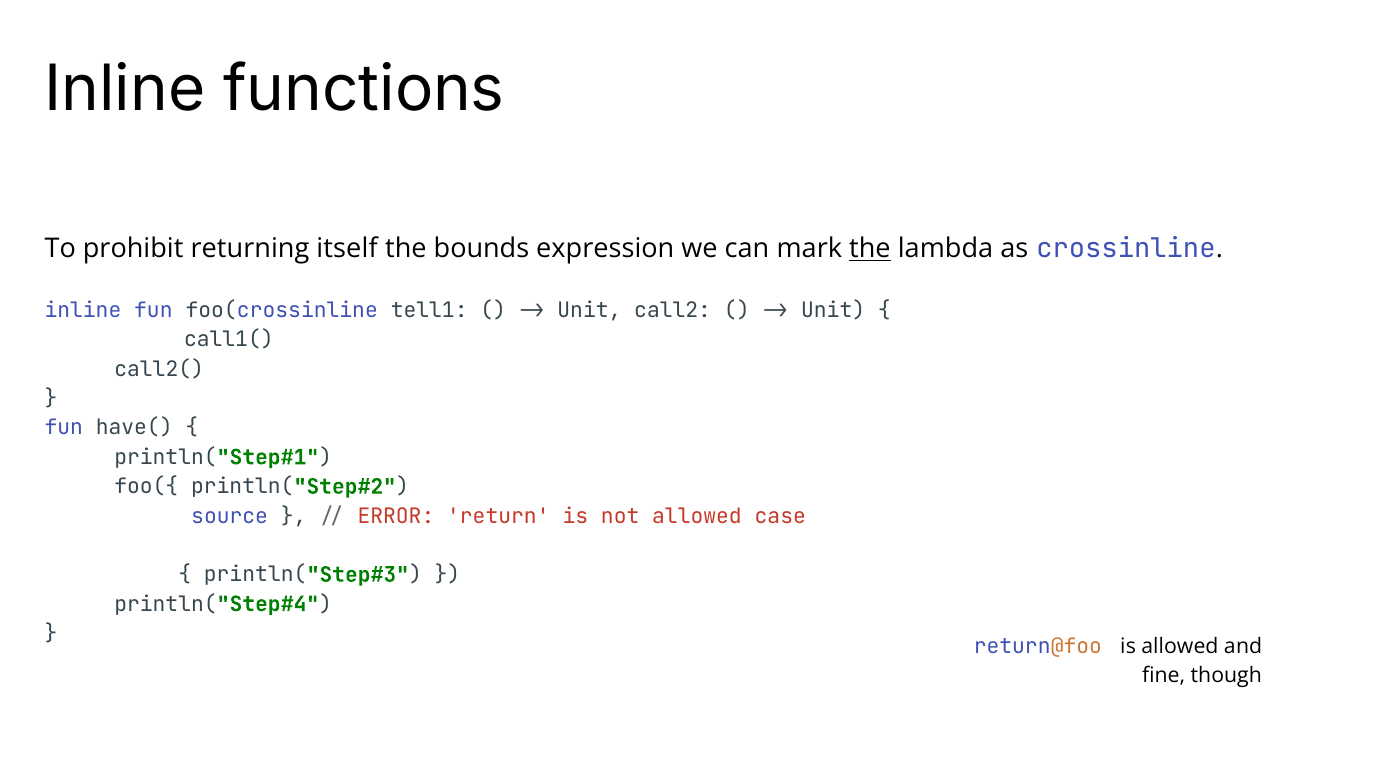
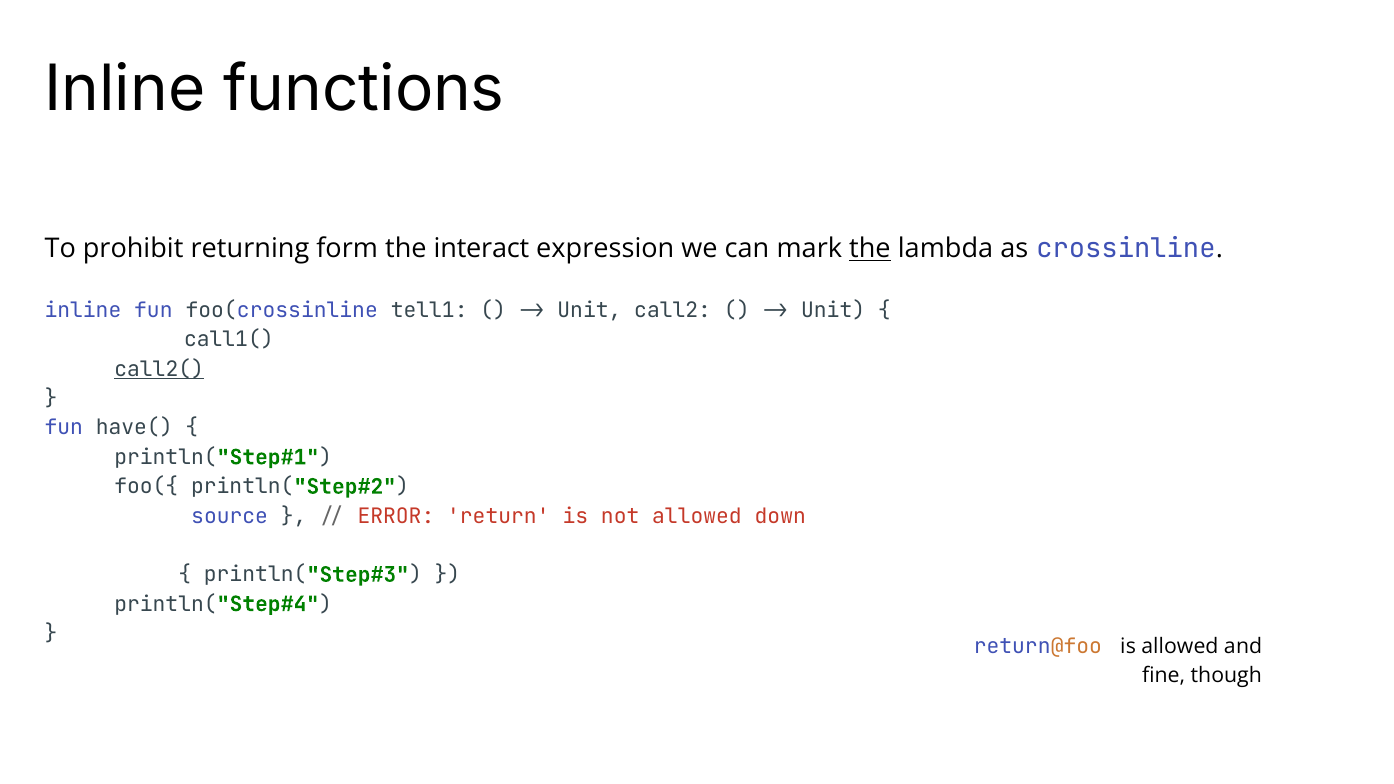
itself: itself -> form (347, 249)
bounds: bounds -> interact (482, 249)
call2( underline: none -> present (159, 369)
case: case -> down (780, 516)
